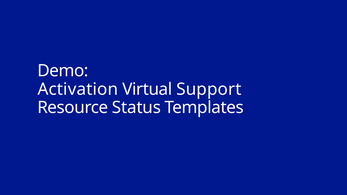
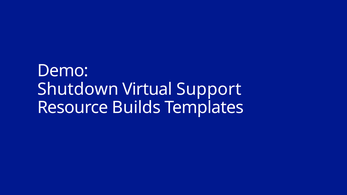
Activation: Activation -> Shutdown (78, 89)
Status: Status -> Builds (136, 108)
